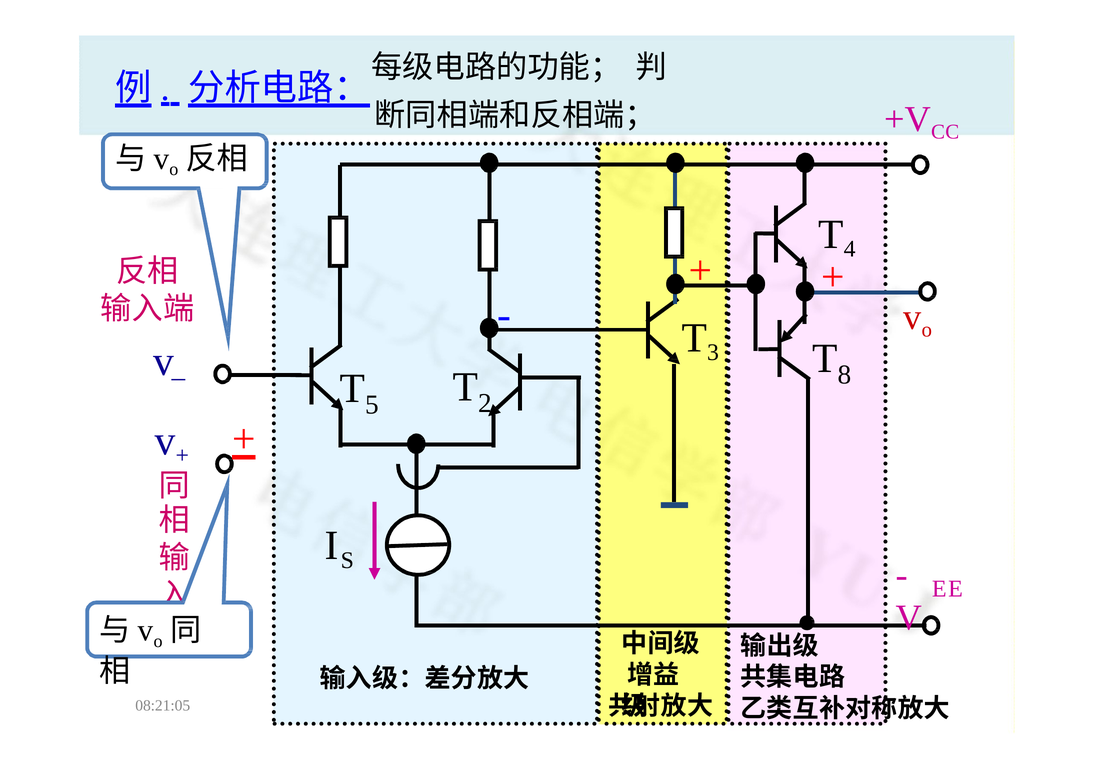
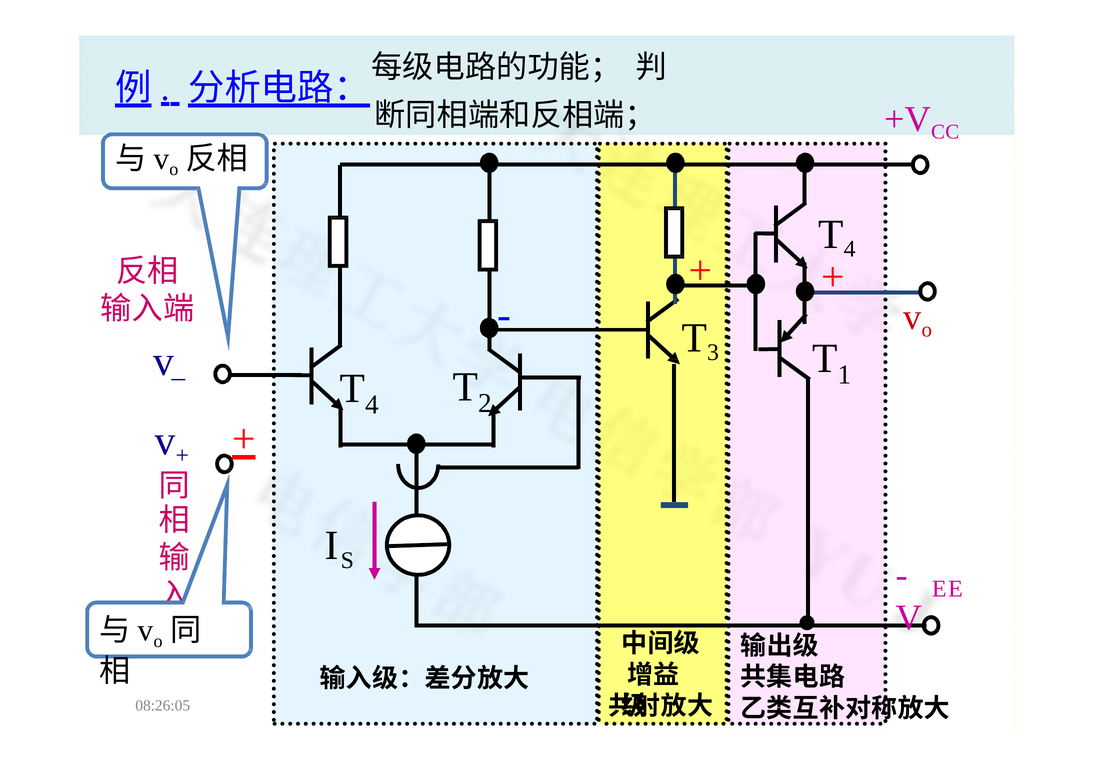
8: 8 -> 1 (845, 375)
5: 5 -> 4 (372, 404)
08:21:05: 08:21:05 -> 08:26:05 (163, 705)
